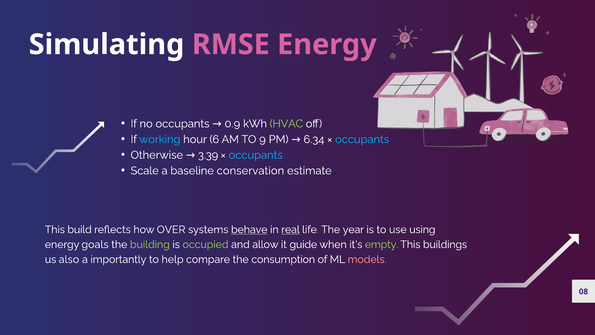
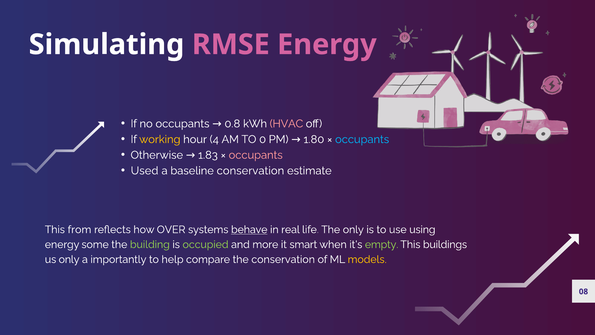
0.9: 0.9 -> 0.8 (232, 124)
HVAC colour: light green -> pink (286, 124)
working colour: light blue -> yellow (160, 139)
6: 6 -> 4 (214, 139)
9: 9 -> 0 (263, 139)
6.34: 6.34 -> 1.80 (314, 139)
3.39: 3.39 -> 1.83 (208, 155)
occupants colour: light blue -> pink (256, 155)
Scale: Scale -> Used (145, 171)
build: build -> from (79, 229)
real underline: present -> none (291, 229)
The year: year -> only (353, 229)
goals: goals -> some (95, 244)
allow: allow -> more (265, 244)
guide: guide -> smart (303, 244)
us also: also -> only (69, 259)
the consumption: consumption -> conservation (283, 259)
models colour: pink -> yellow (367, 259)
